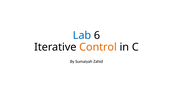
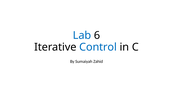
Control colour: orange -> blue (98, 47)
